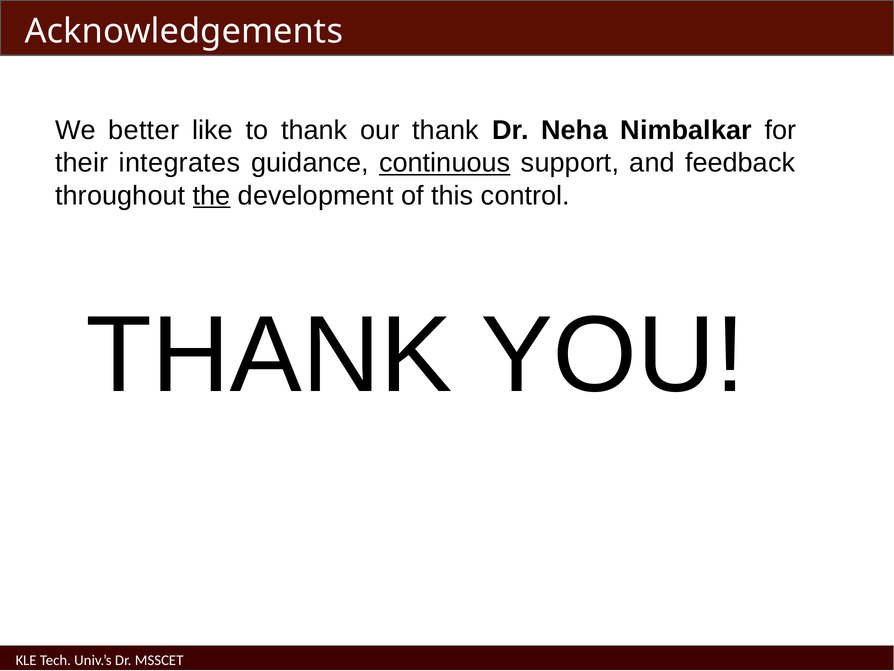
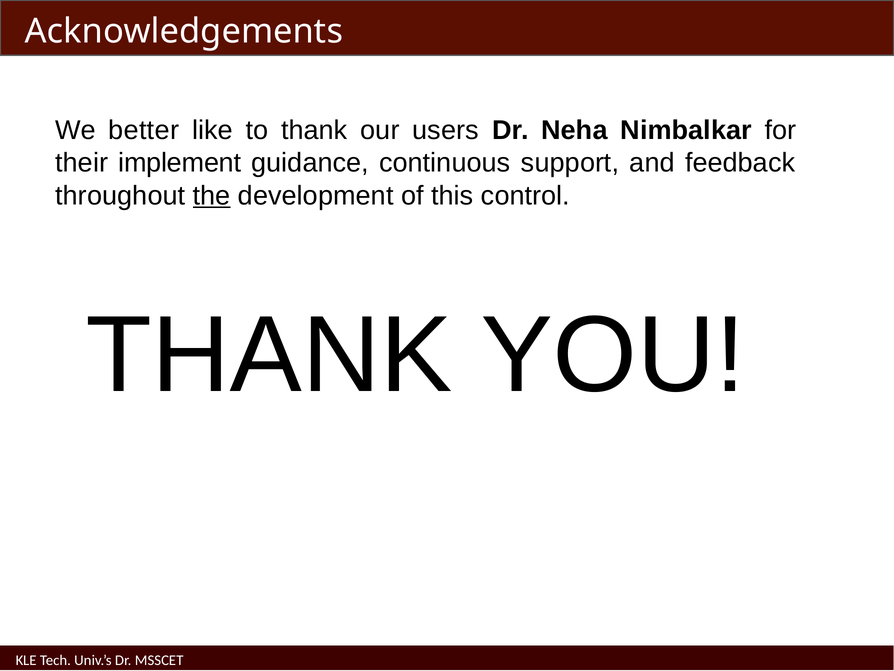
our thank: thank -> users (446, 131)
integrates: integrates -> implement (180, 163)
continuous underline: present -> none (445, 163)
